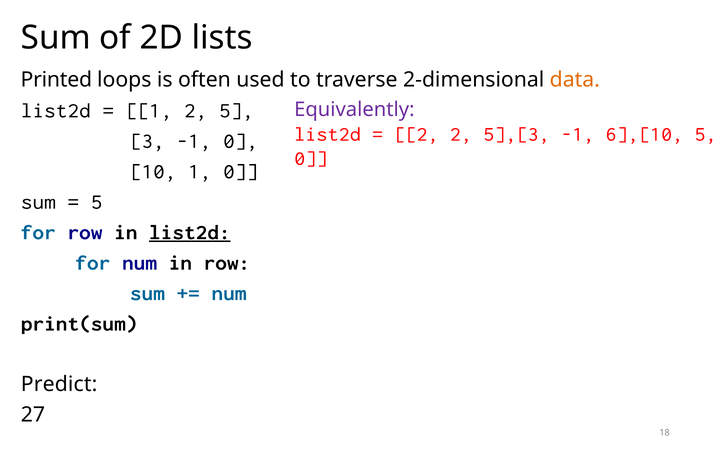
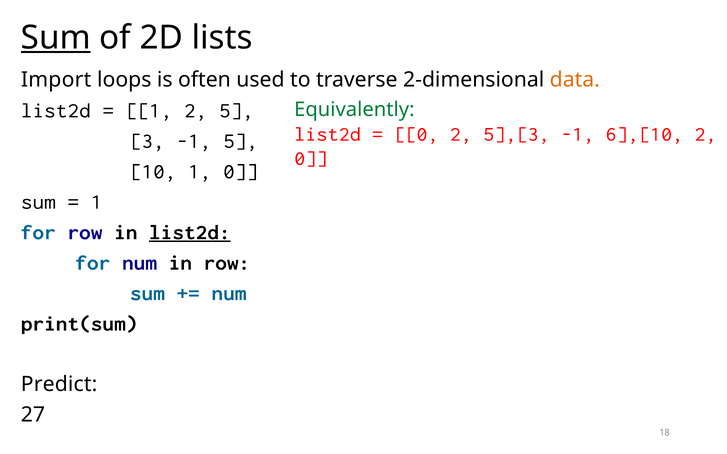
Sum underline: none -> present (56, 38)
Printed: Printed -> Import (56, 80)
Equivalently colour: purple -> green (354, 110)
2: 2 -> 0 (416, 134)
6],[10 5: 5 -> 2 (706, 134)
-1 0: 0 -> 5 (241, 141)
5: 5 -> 1 (97, 202)
